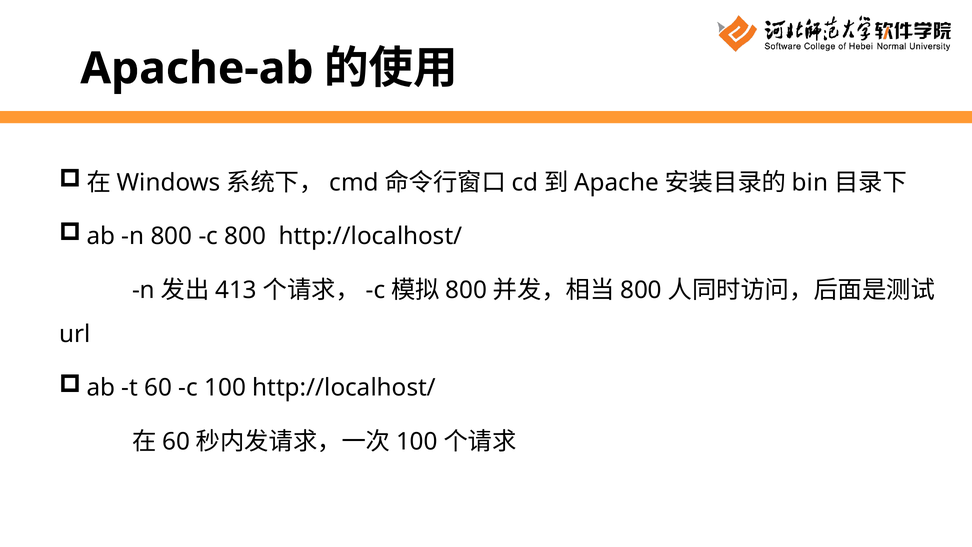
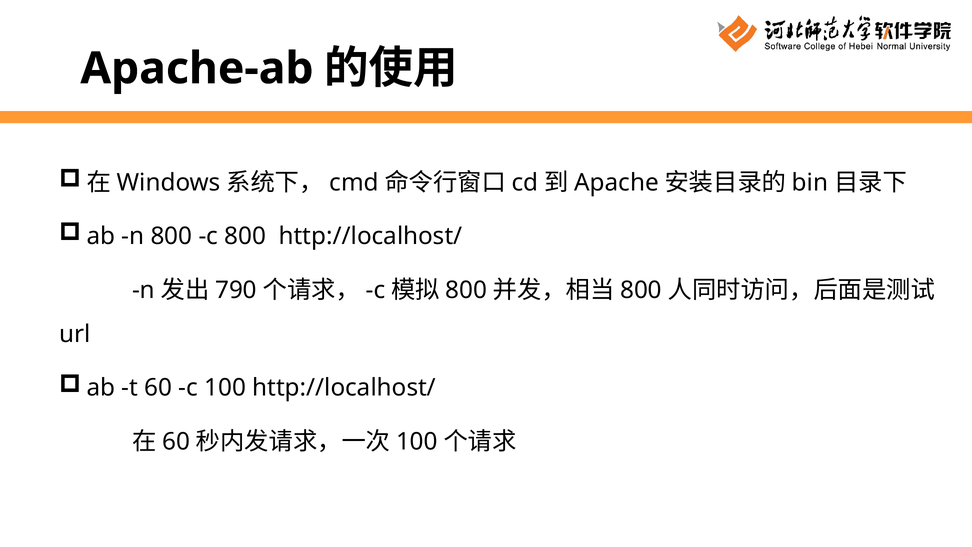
413: 413 -> 790 (236, 290)
